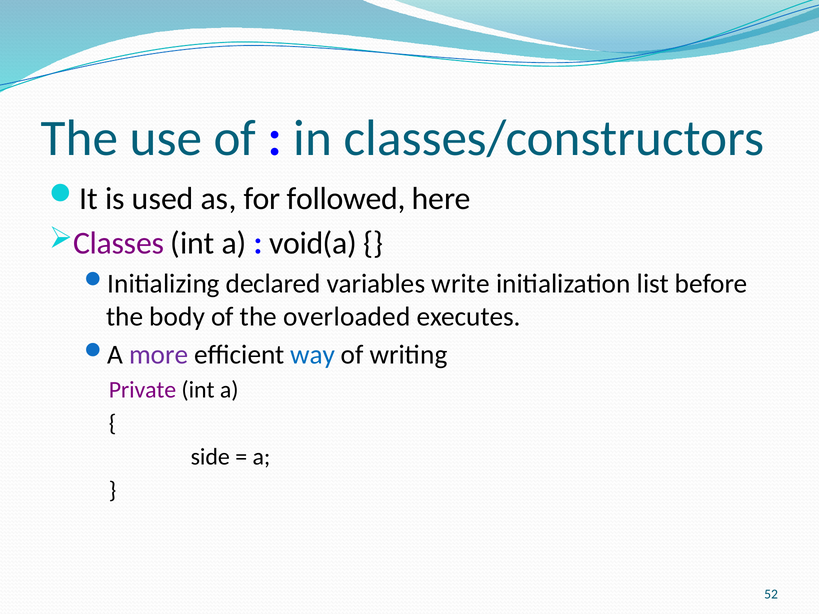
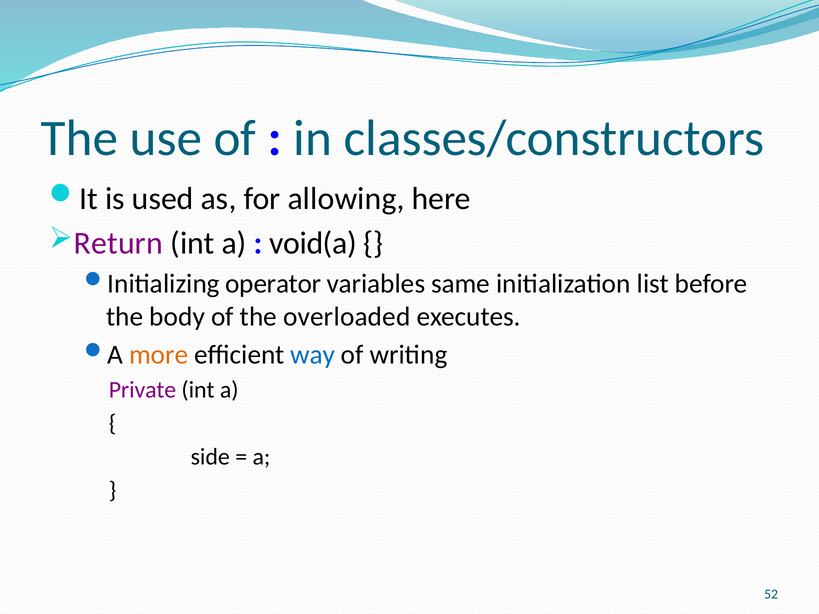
followed: followed -> allowing (346, 199)
Classes: Classes -> Return (118, 243)
declared: declared -> operator (273, 284)
write: write -> same (461, 284)
more colour: purple -> orange (159, 355)
